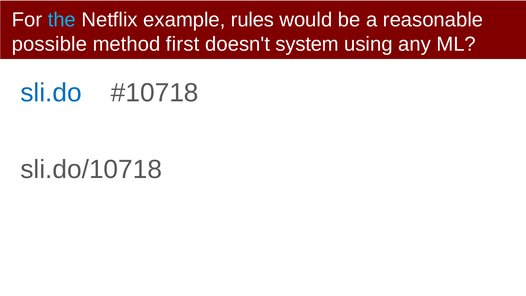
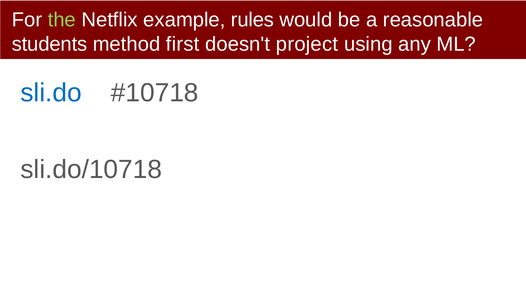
the colour: light blue -> light green (62, 20)
possible: possible -> students (50, 44)
system: system -> project (307, 44)
